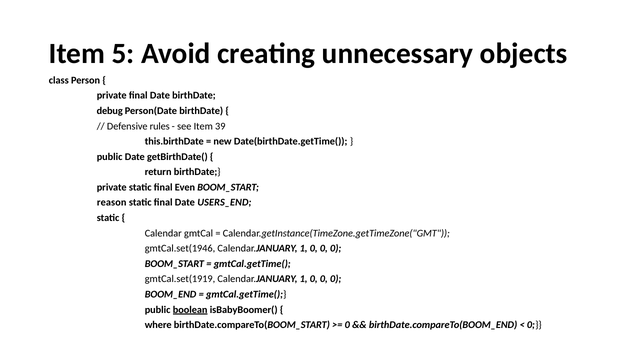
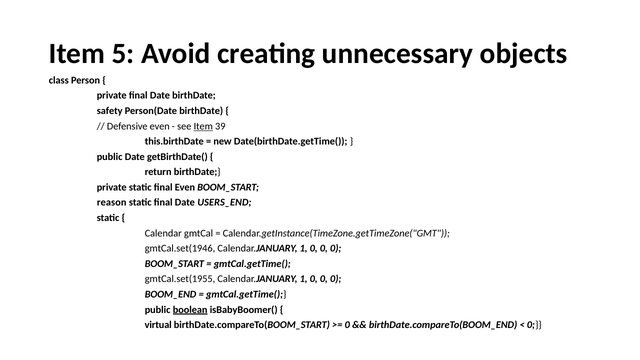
debug: debug -> safety (110, 111)
Defensive rules: rules -> even (160, 126)
Item underline: none -> present (203, 126)
gmtCal.set(1919: gmtCal.set(1919 -> gmtCal.set(1955 (180, 279)
where: where -> virtual (158, 325)
